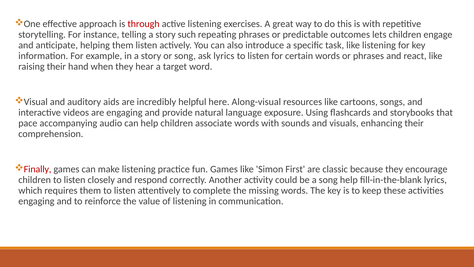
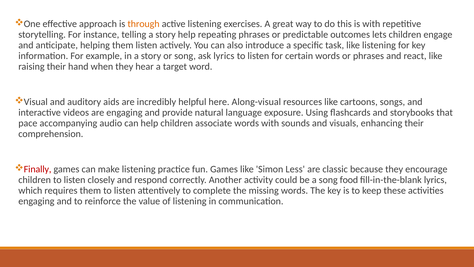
through colour: red -> orange (144, 24)
story such: such -> help (187, 35)
First: First -> Less (295, 169)
song help: help -> food (349, 180)
